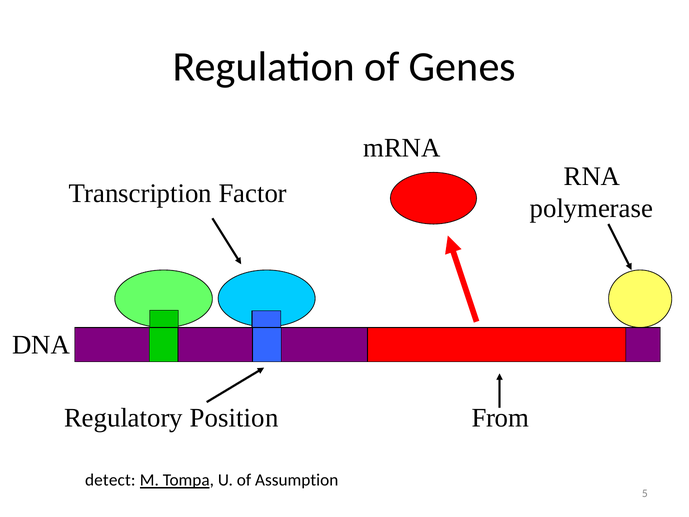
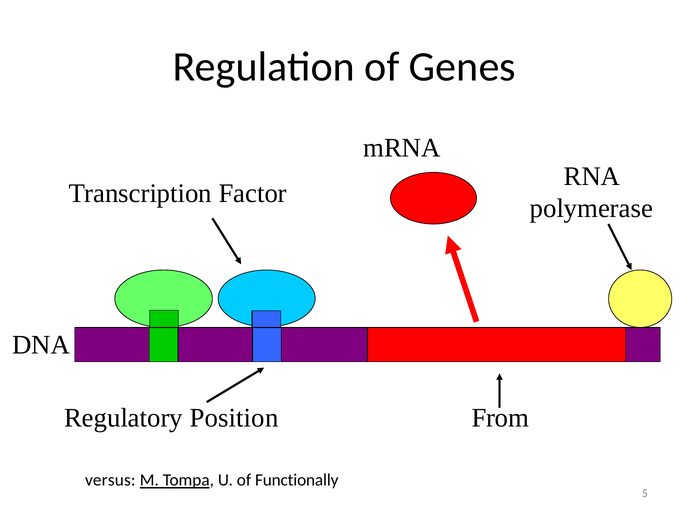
detect: detect -> versus (110, 480)
Assumption: Assumption -> Functionally (297, 480)
